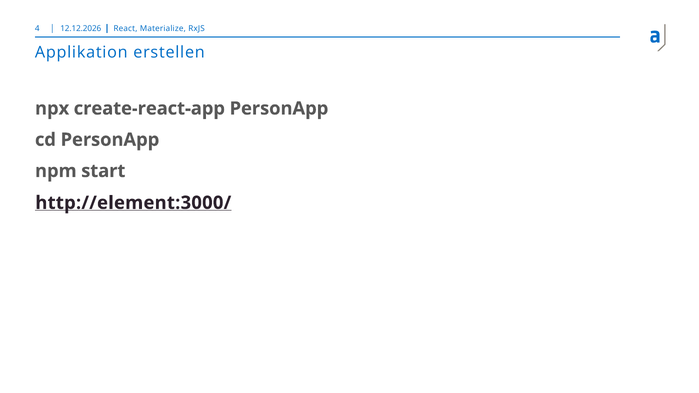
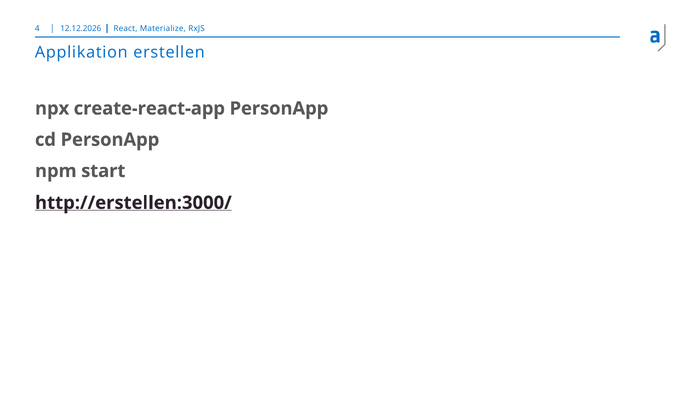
http://element:3000/: http://element:3000/ -> http://erstellen:3000/ (133, 203)
